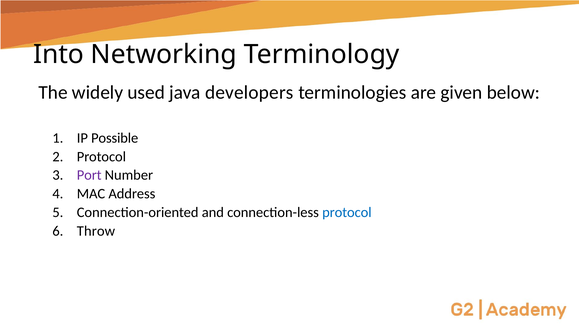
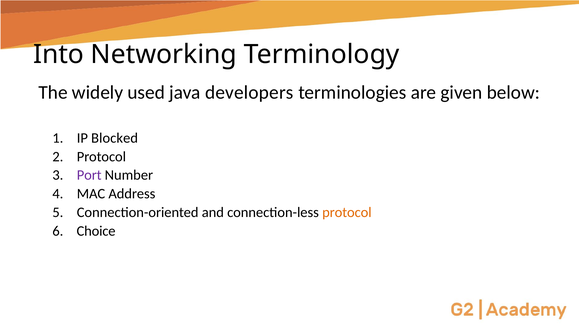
Possible: Possible -> Blocked (115, 138)
protocol colour: blue -> orange (347, 212)
Throw: Throw -> Choice (96, 231)
